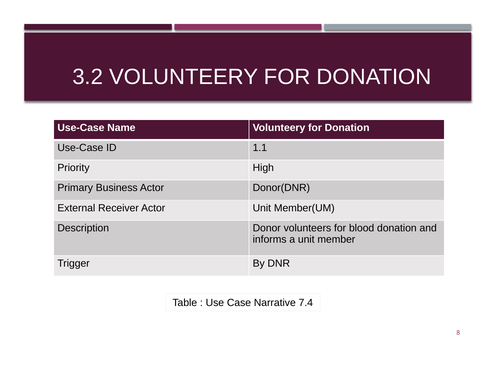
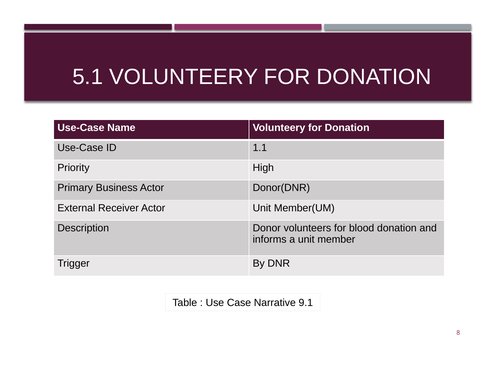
3.2: 3.2 -> 5.1 (88, 77)
7.4: 7.4 -> 9.1 (306, 303)
